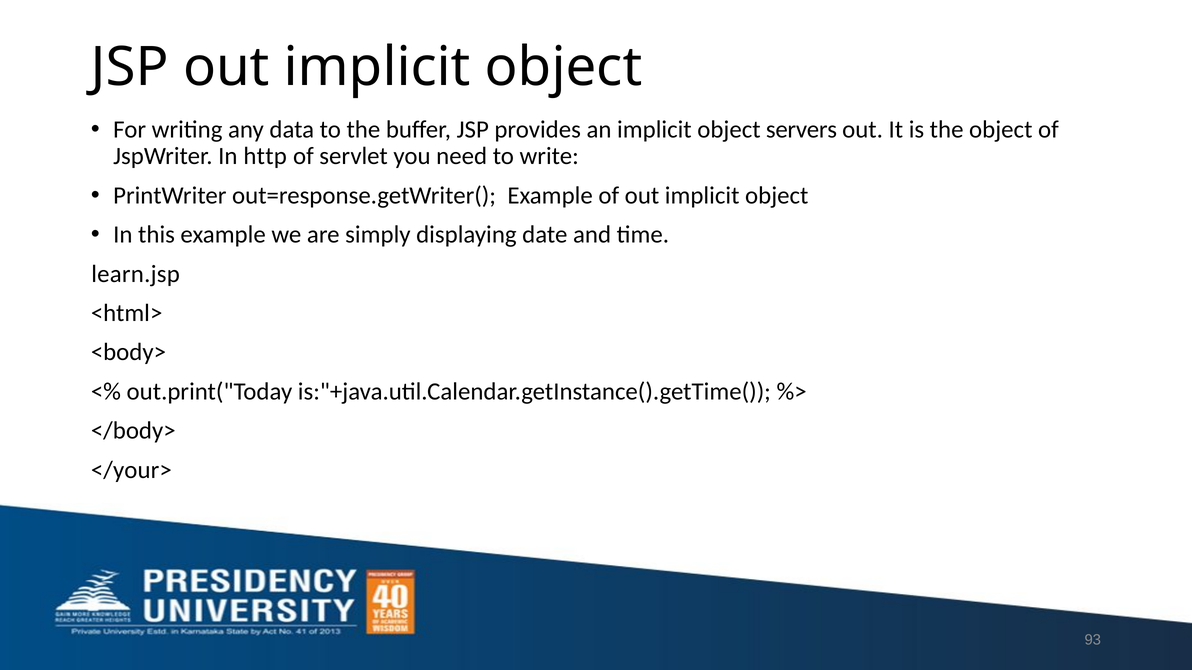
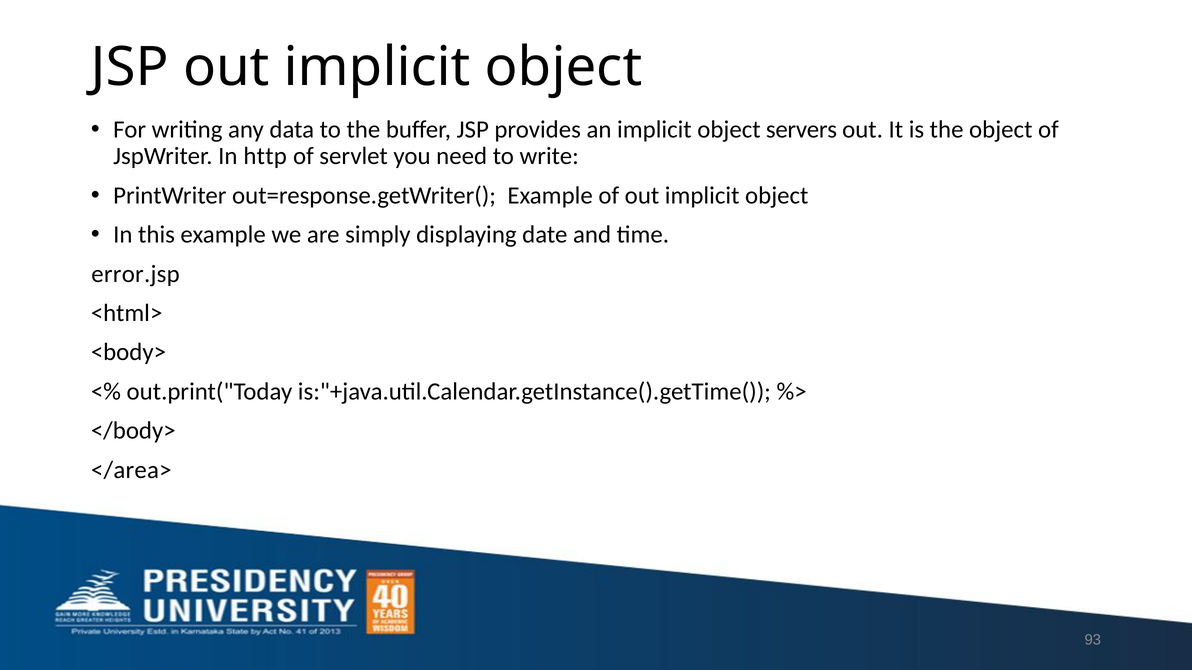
learn.jsp: learn.jsp -> error.jsp (136, 274)
</your>: </your> -> </area> (131, 470)
